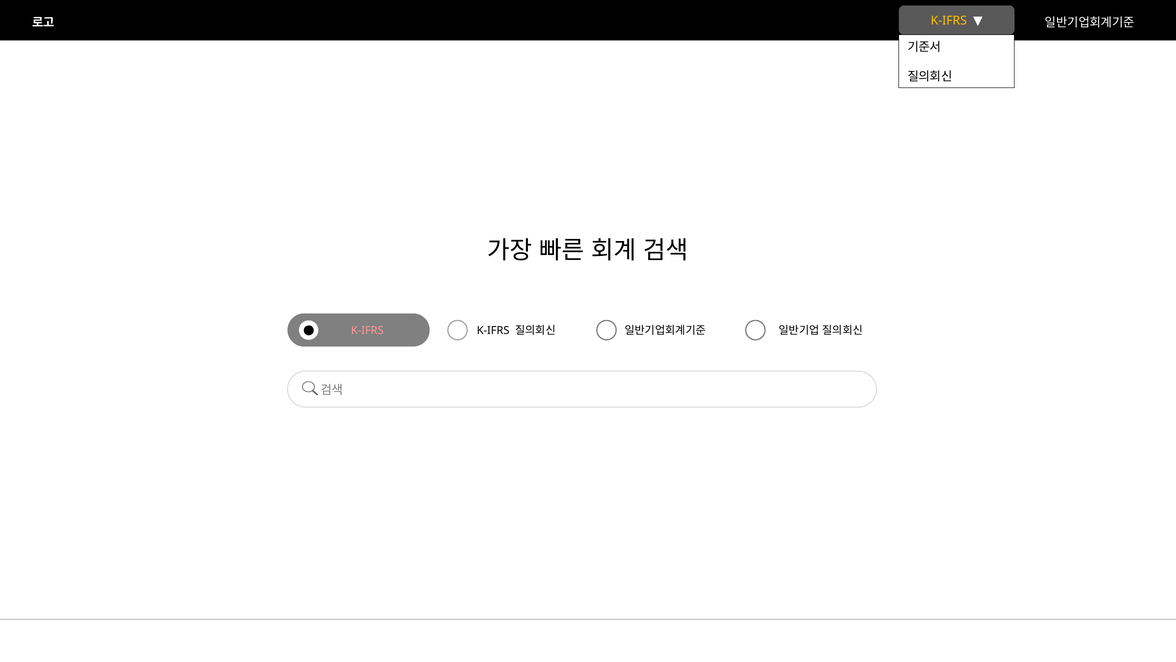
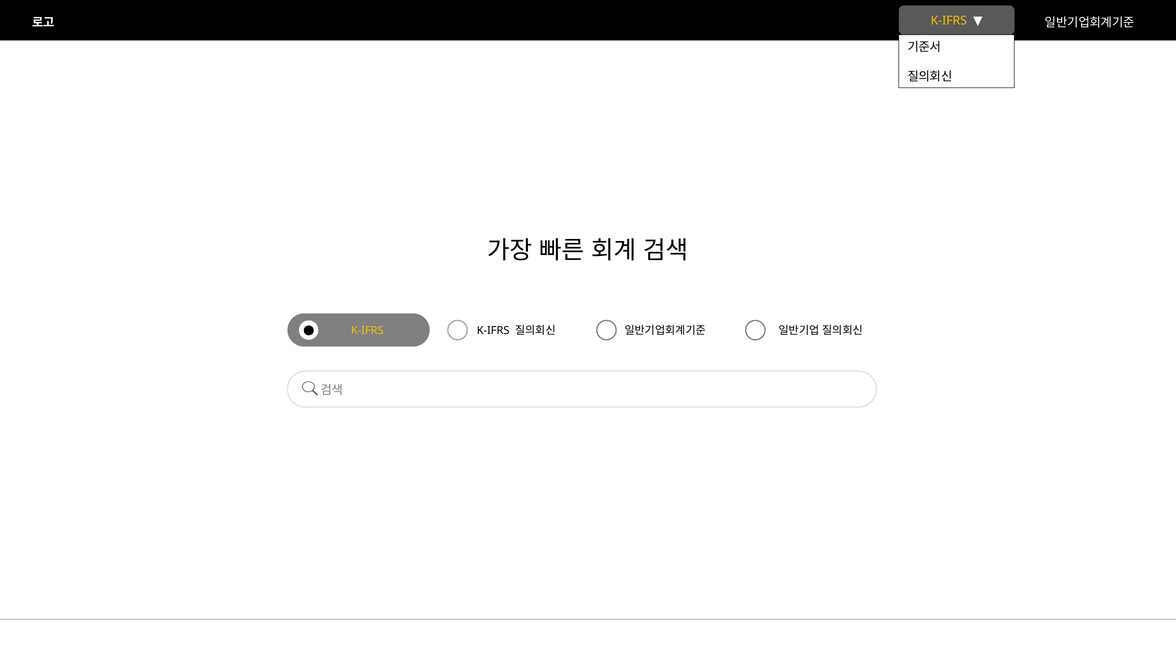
K-IFRS colour: pink -> yellow (367, 330)
